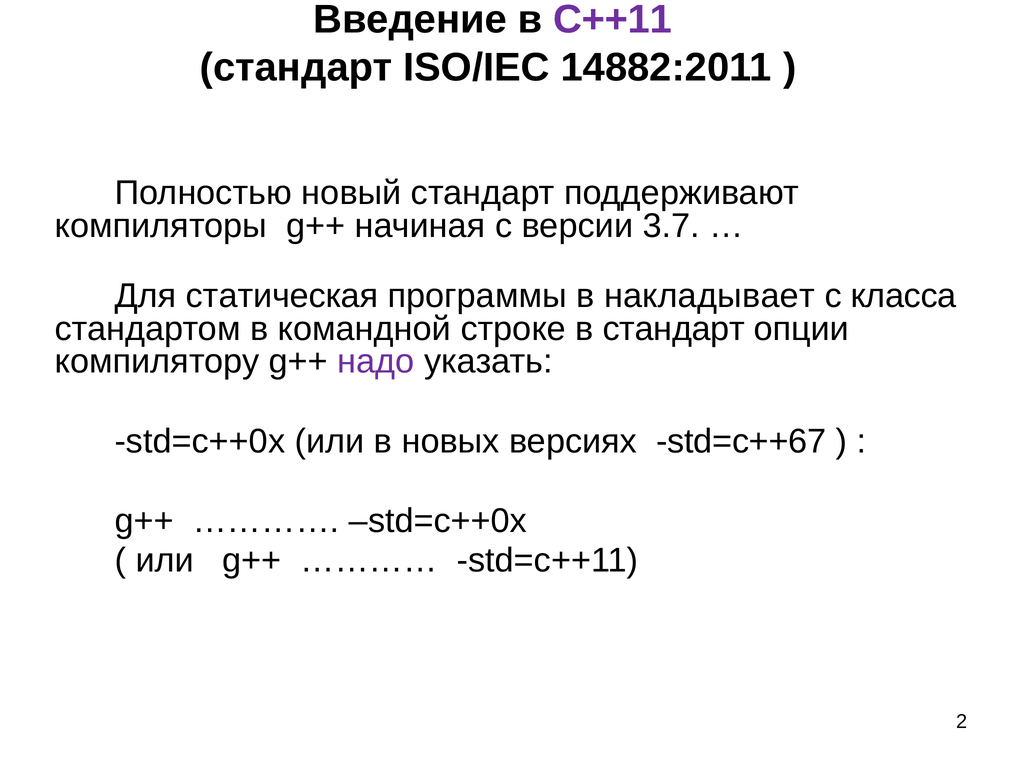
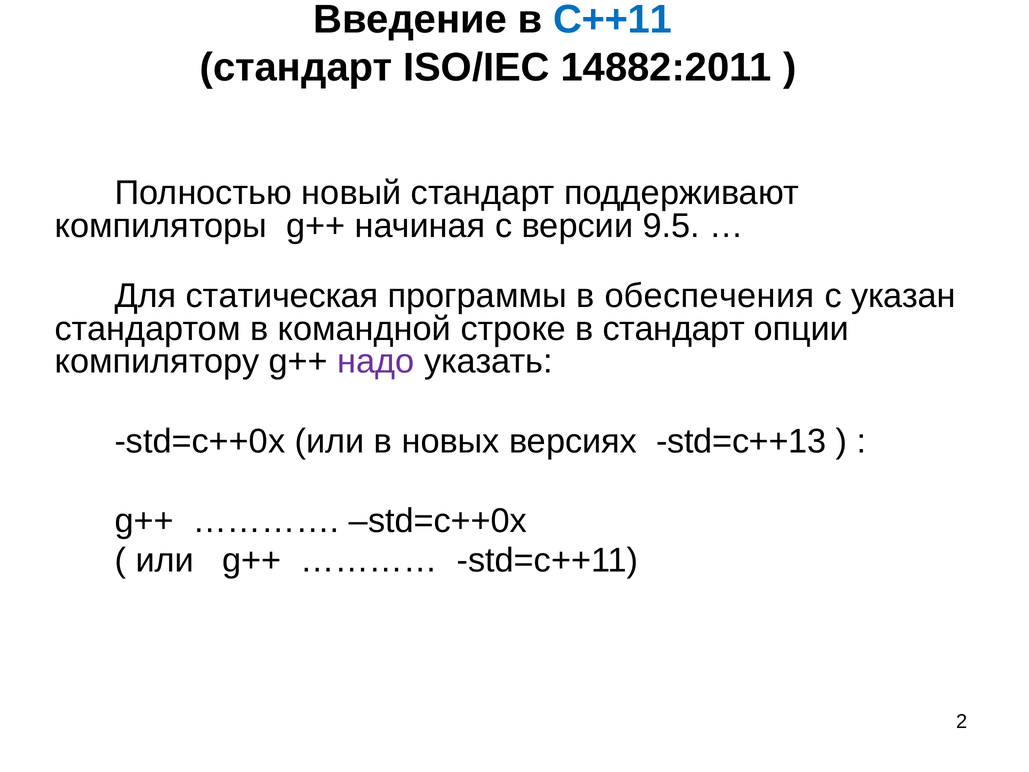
С++11 colour: purple -> blue (613, 19)
3.7: 3.7 -> 9.5 (671, 226)
накладывает: накладывает -> обеспечения (709, 296)
класса: класса -> указан (904, 296)
std=c++67: std=c++67 -> std=c++13 (741, 441)
